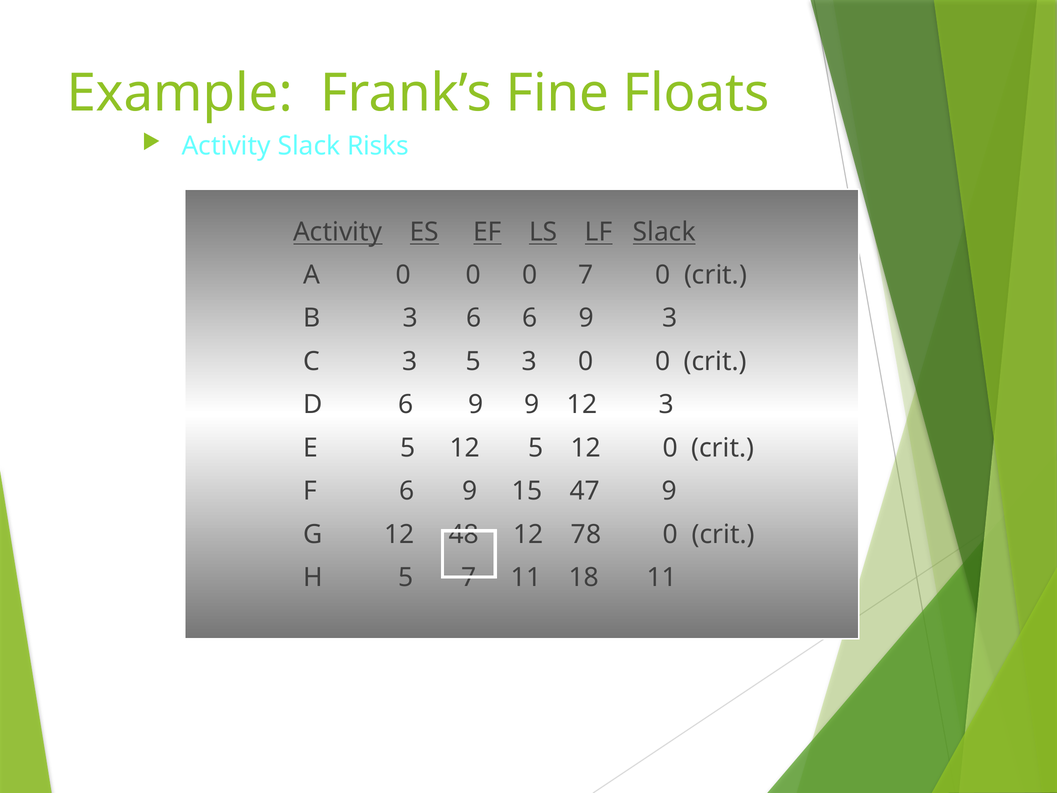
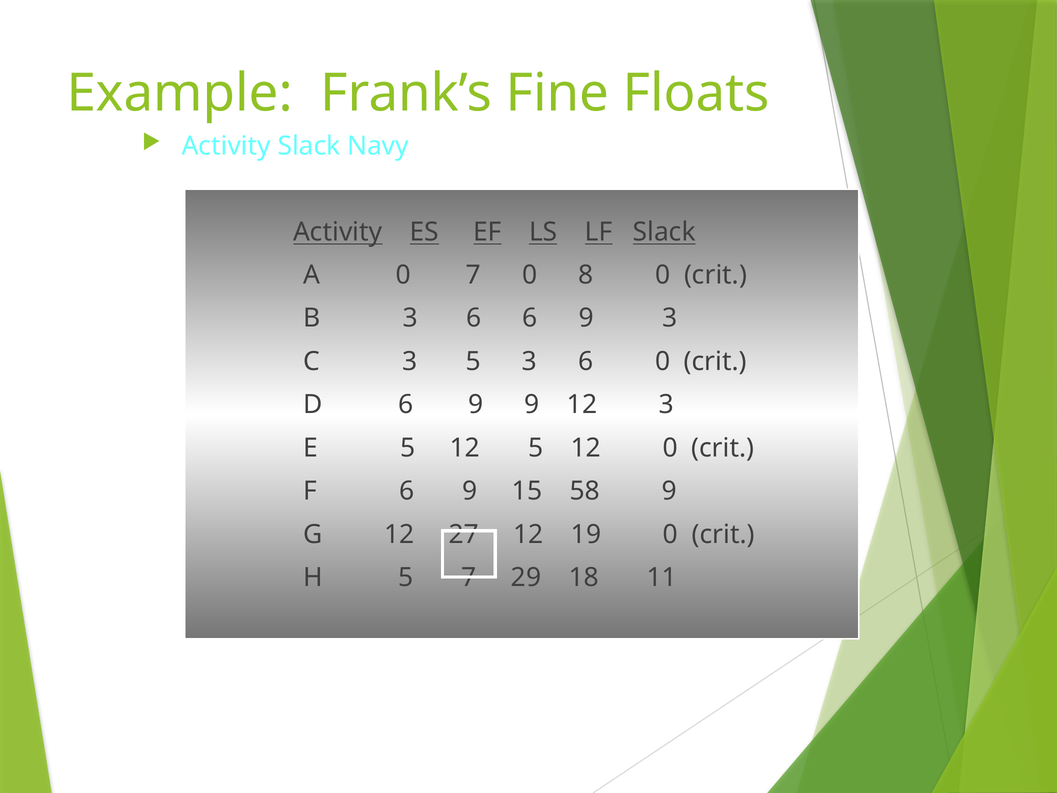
Risks: Risks -> Navy (378, 146)
A 0 0: 0 -> 7 (473, 275)
0 7: 7 -> 8 (586, 275)
5 3 0: 0 -> 6 (586, 361)
47: 47 -> 58 (585, 491)
48: 48 -> 27 (464, 534)
78: 78 -> 19 (586, 534)
7 11: 11 -> 29 (526, 577)
